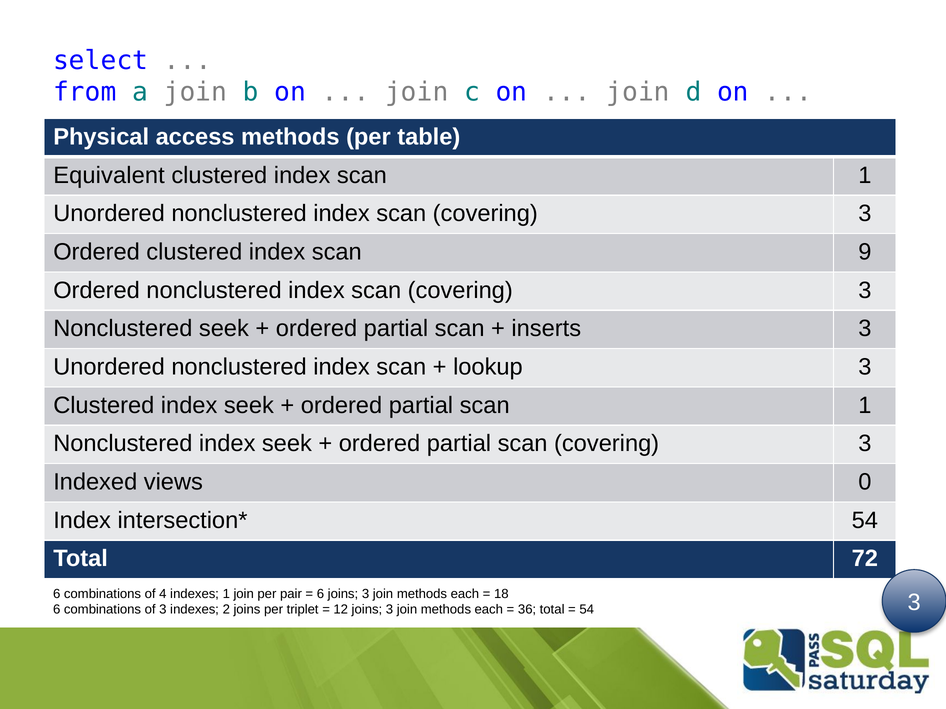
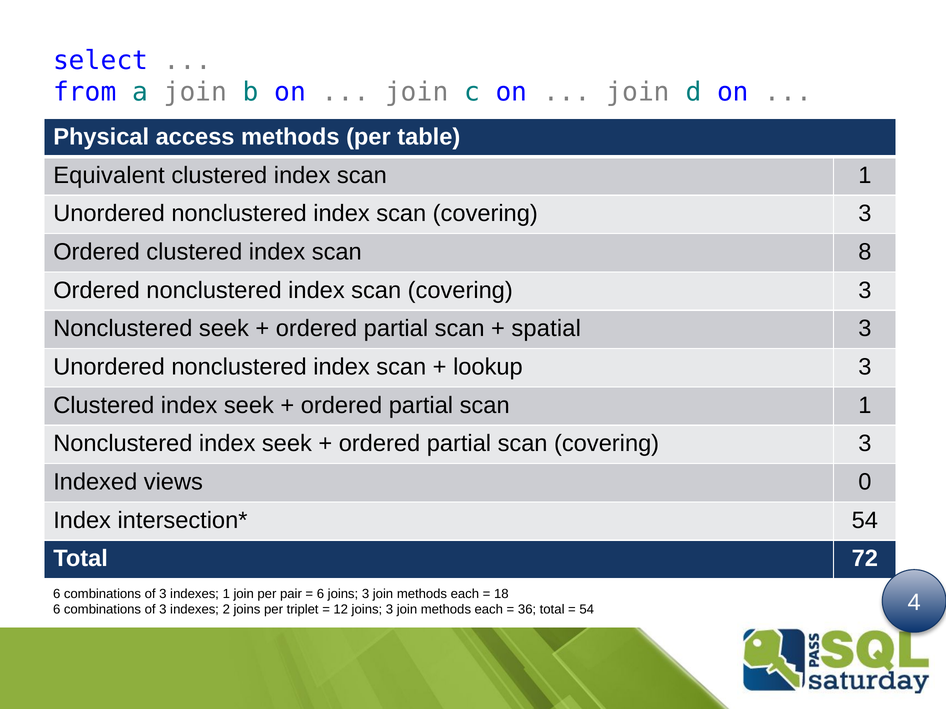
9: 9 -> 8 (865, 252)
inserts: inserts -> spatial (546, 329)
4: 4 -> 3 (163, 594)
54 3: 3 -> 4 (914, 603)
